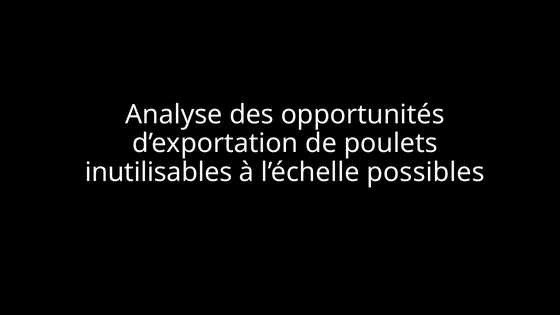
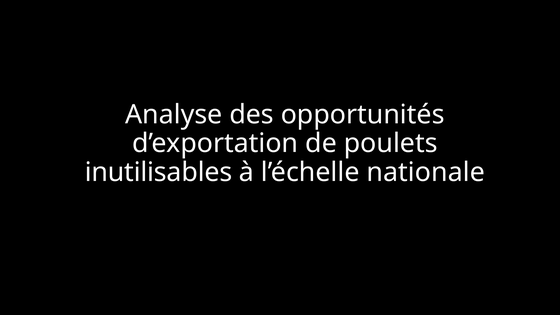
possibles: possibles -> nationale (426, 172)
